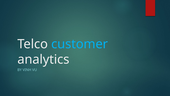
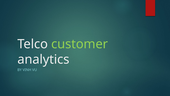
customer colour: light blue -> light green (80, 44)
